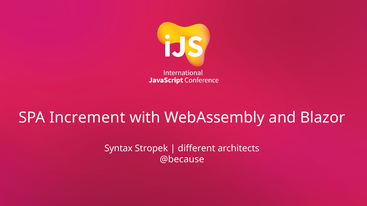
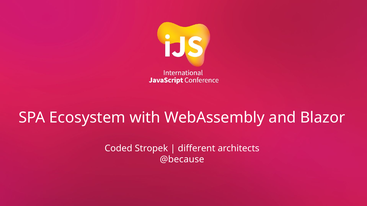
Increment: Increment -> Ecosystem (87, 118)
Syntax: Syntax -> Coded (118, 149)
